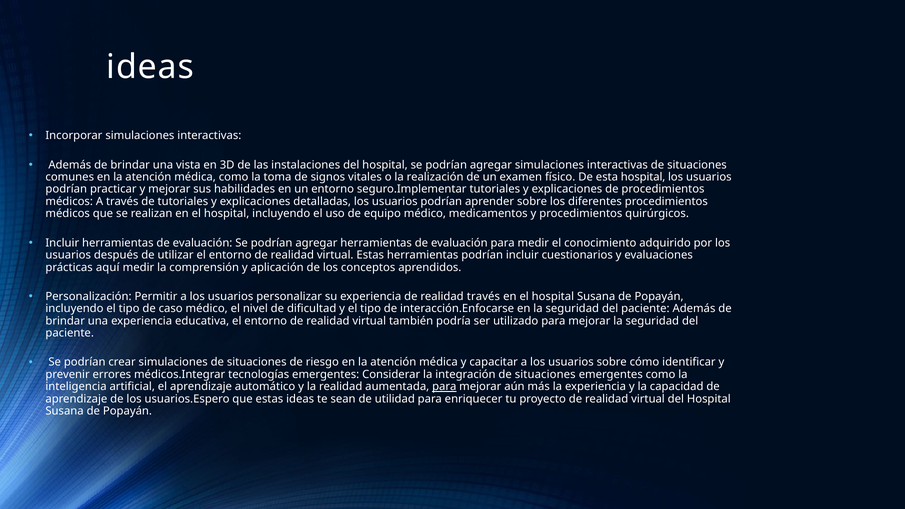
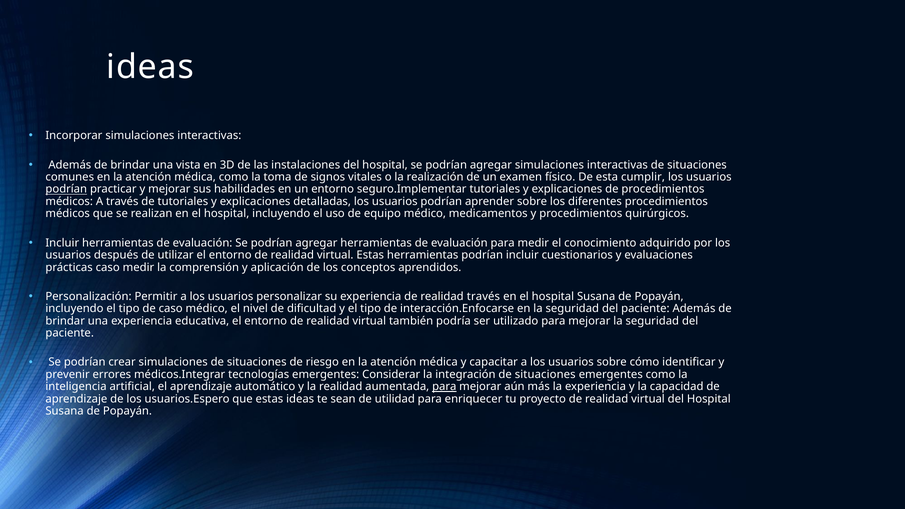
esta hospital: hospital -> cumplir (643, 177)
podrían underline: none -> present (66, 189)
prácticas aquí: aquí -> caso (108, 267)
